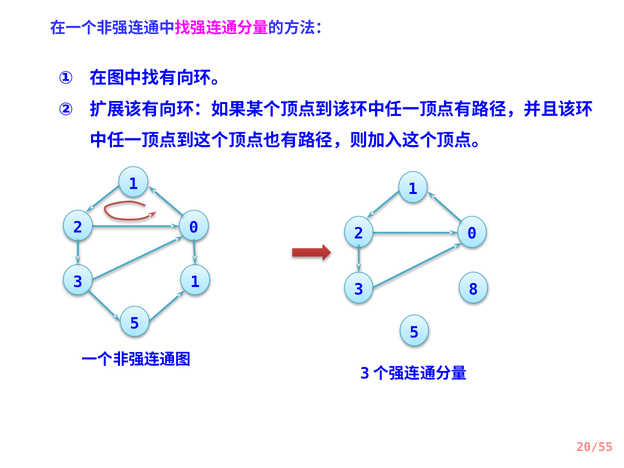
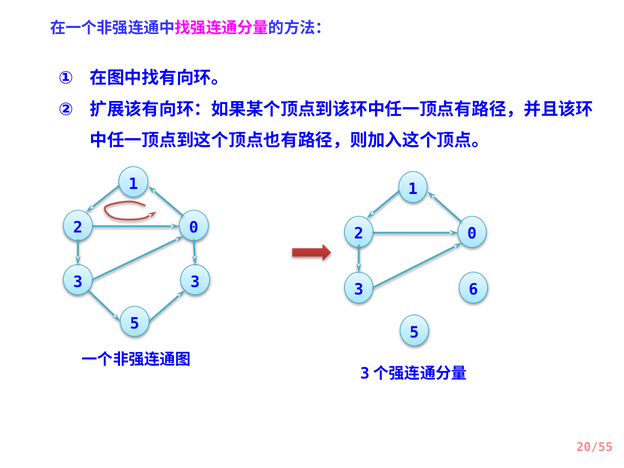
3 1: 1 -> 3 (195, 282)
8: 8 -> 6 (473, 290)
